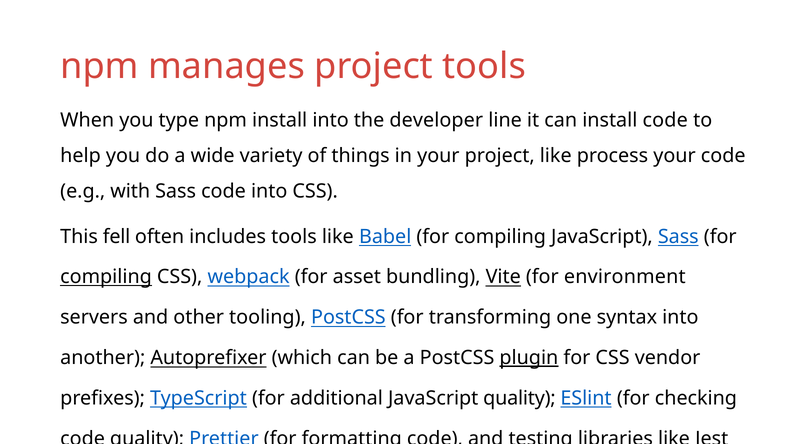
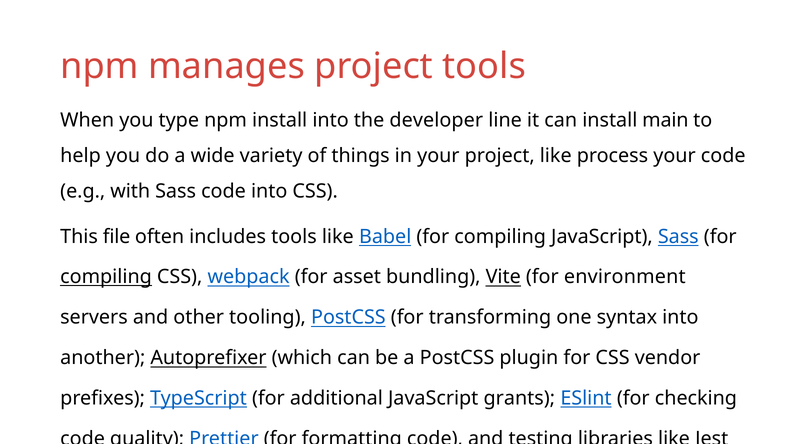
install code: code -> main (665, 120)
fell: fell -> file (117, 237)
plugin underline: present -> none (529, 358)
JavaScript quality: quality -> grants (519, 399)
